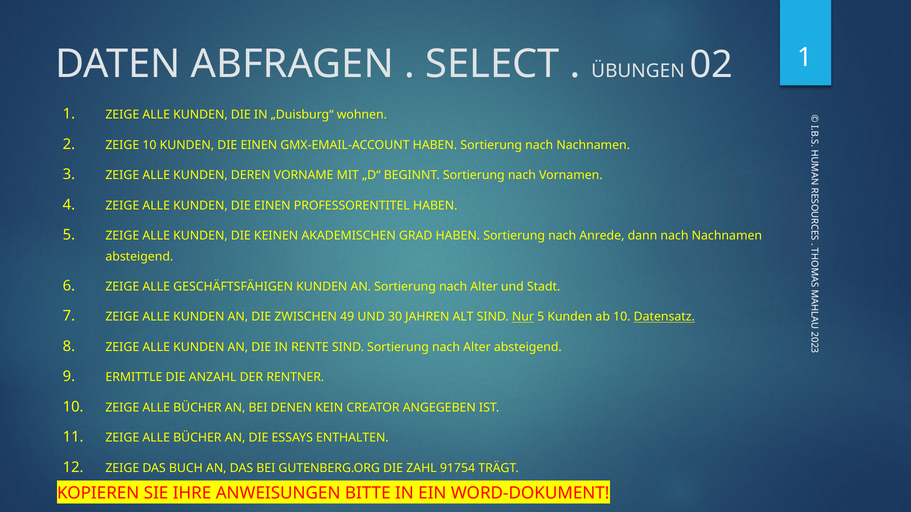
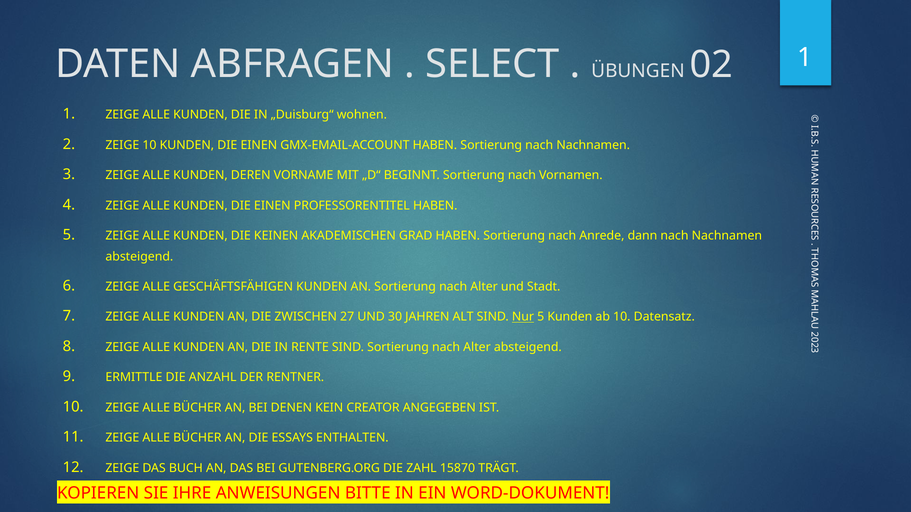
49: 49 -> 27 (347, 317)
Datensatz underline: present -> none (664, 317)
91754: 91754 -> 15870 (458, 468)
